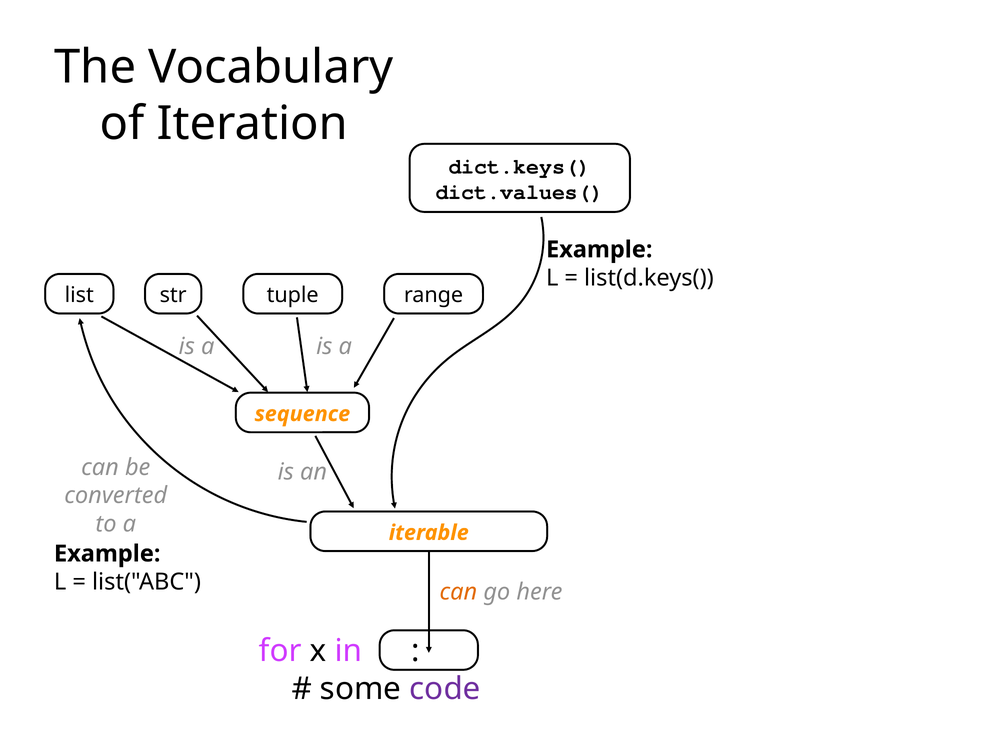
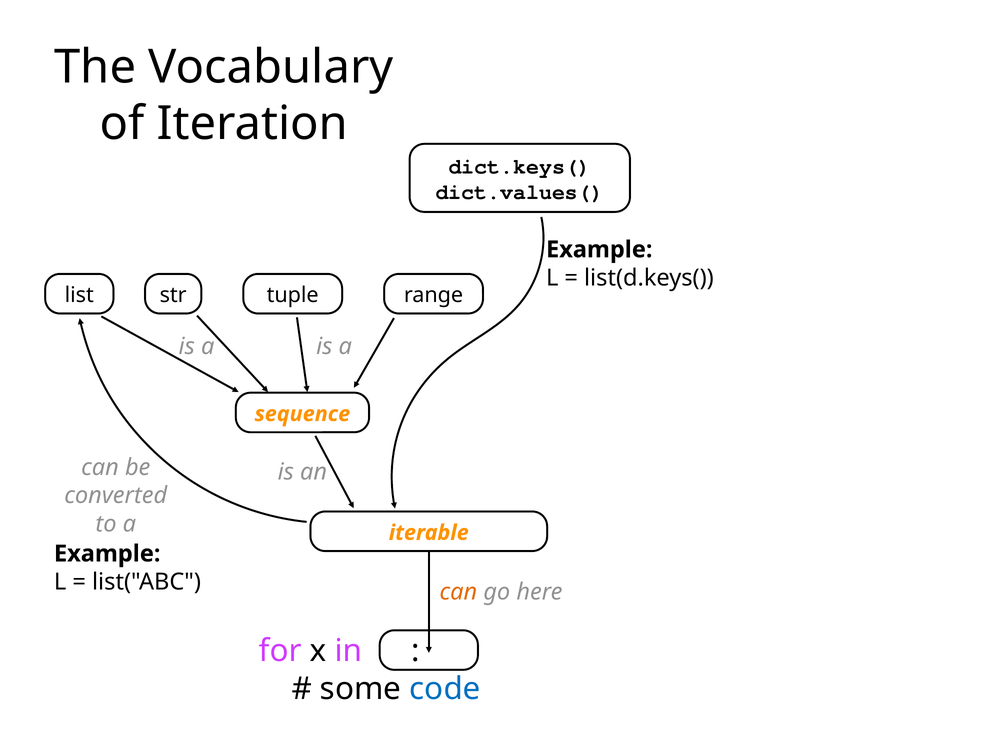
code colour: purple -> blue (445, 689)
